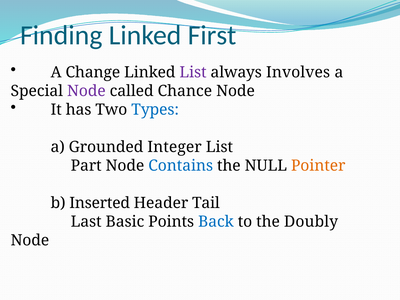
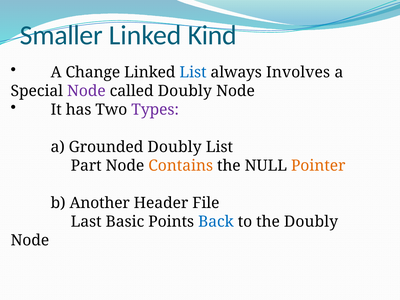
Finding: Finding -> Smaller (61, 35)
First: First -> Kind (212, 35)
List colour: purple -> blue (193, 72)
called Chance: Chance -> Doubly (185, 91)
Types colour: blue -> purple (155, 110)
Grounded Integer: Integer -> Doubly (175, 147)
Contains colour: blue -> orange (181, 166)
Inserted: Inserted -> Another (100, 203)
Tail: Tail -> File (206, 203)
